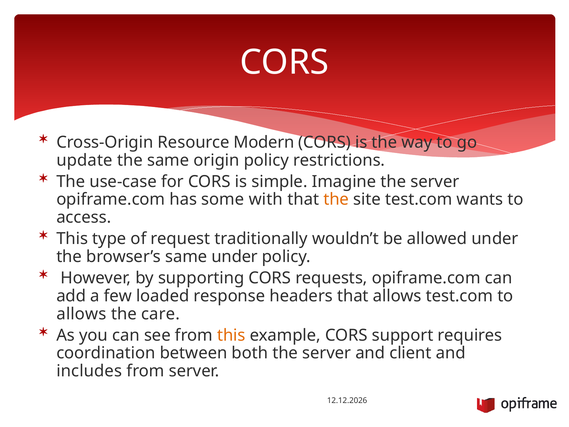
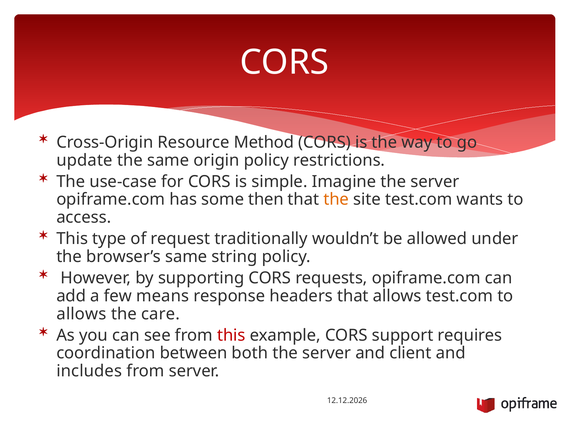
Modern: Modern -> Method (264, 142)
with: with -> then (266, 199)
same under: under -> string (235, 257)
loaded: loaded -> means (163, 296)
this colour: orange -> red (231, 335)
